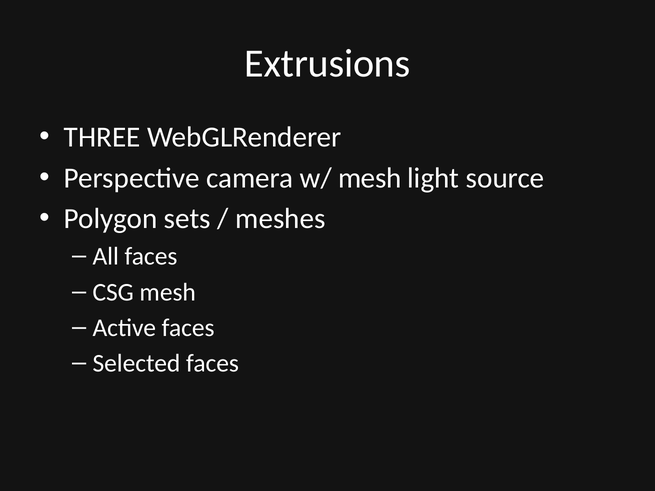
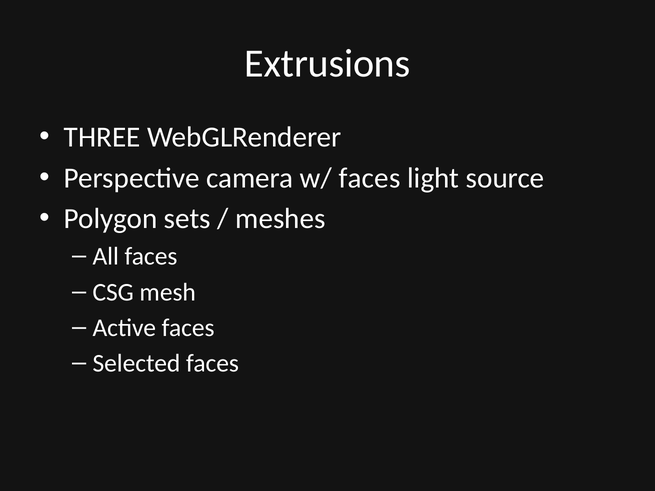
w/ mesh: mesh -> faces (370, 178)
